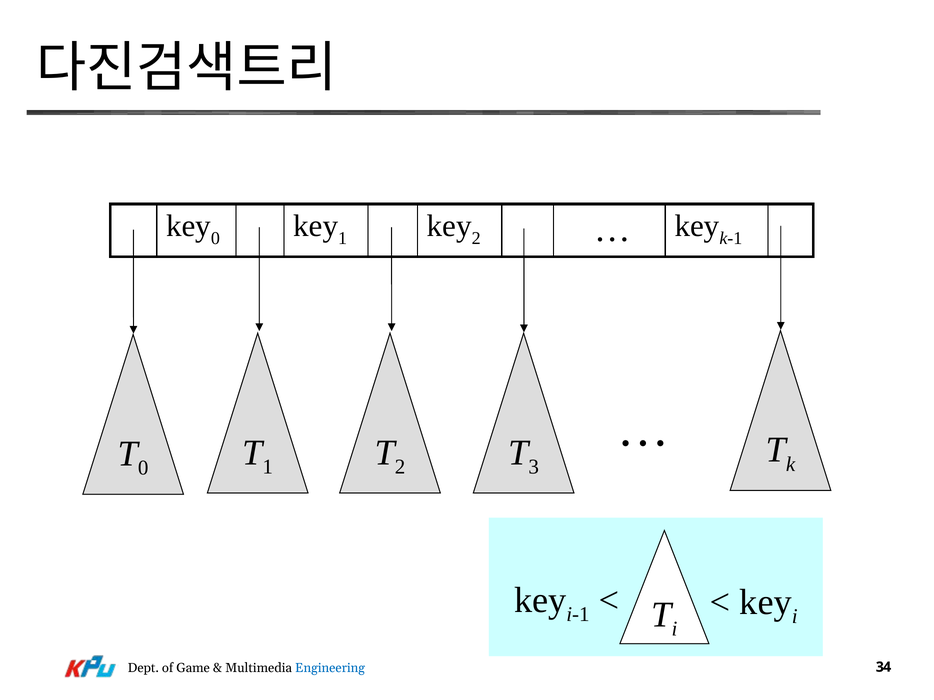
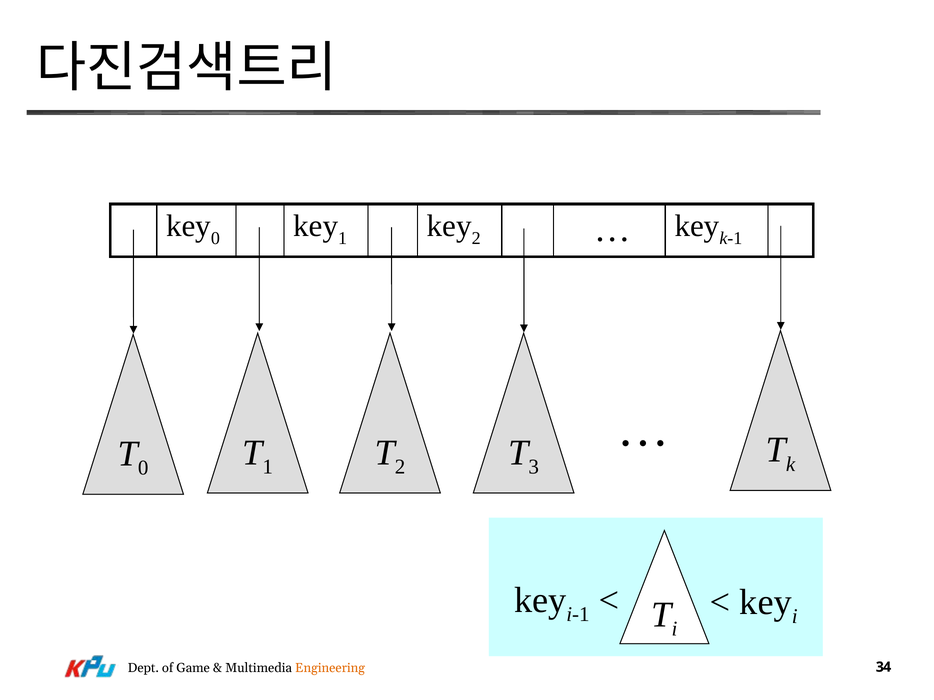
Engineering colour: blue -> orange (330, 668)
